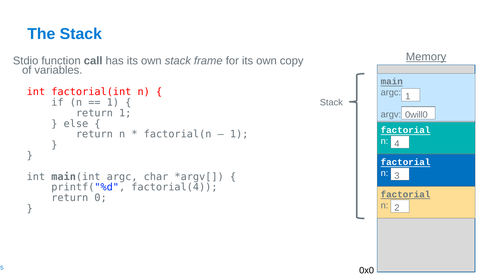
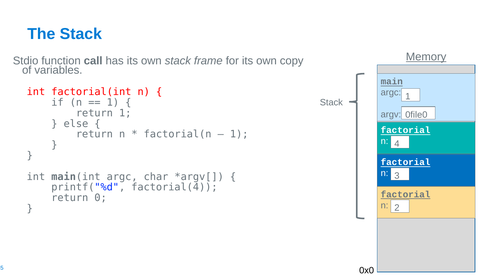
0will0: 0will0 -> 0file0 (416, 115)
